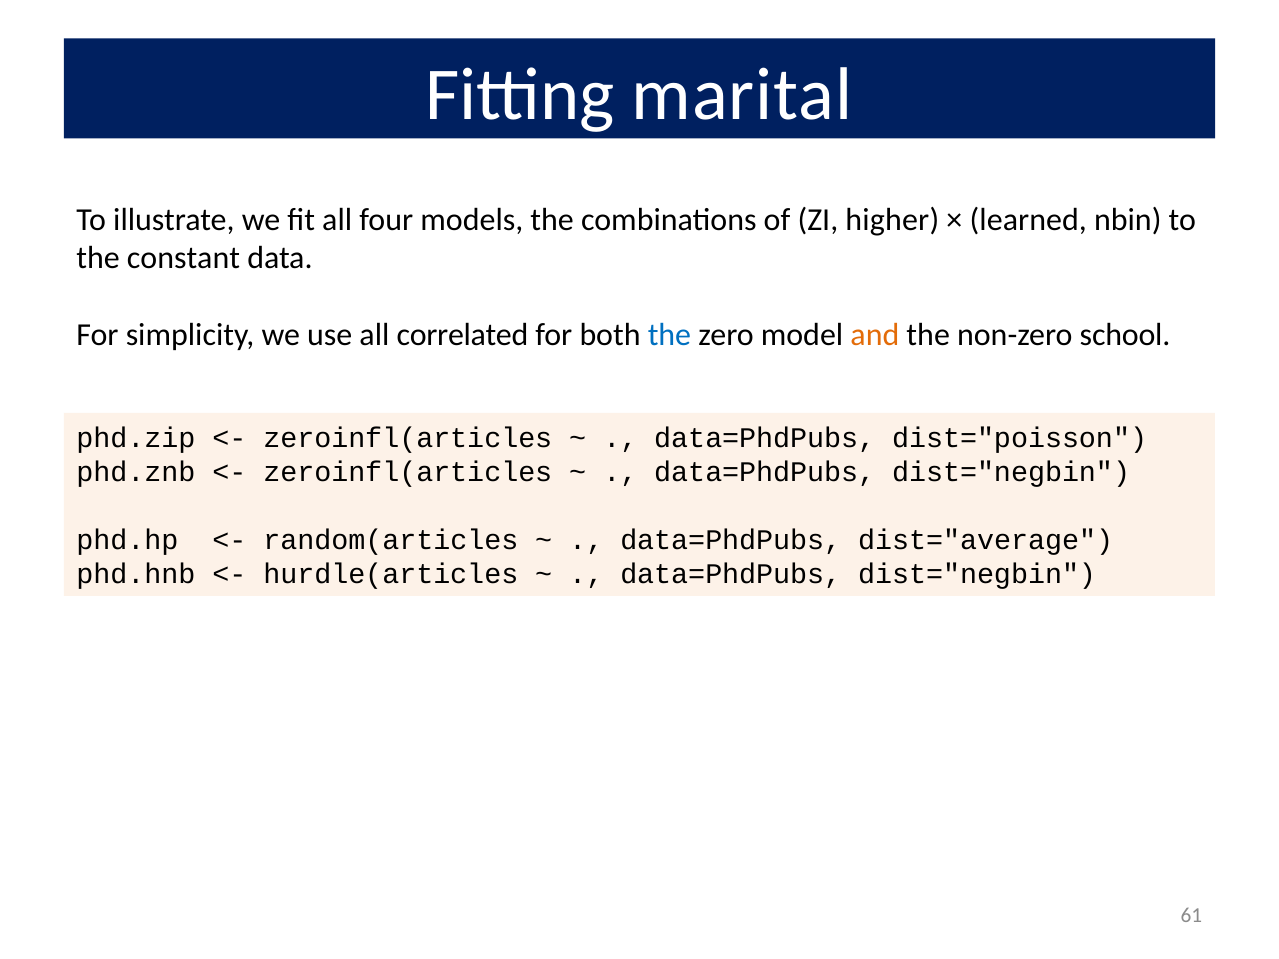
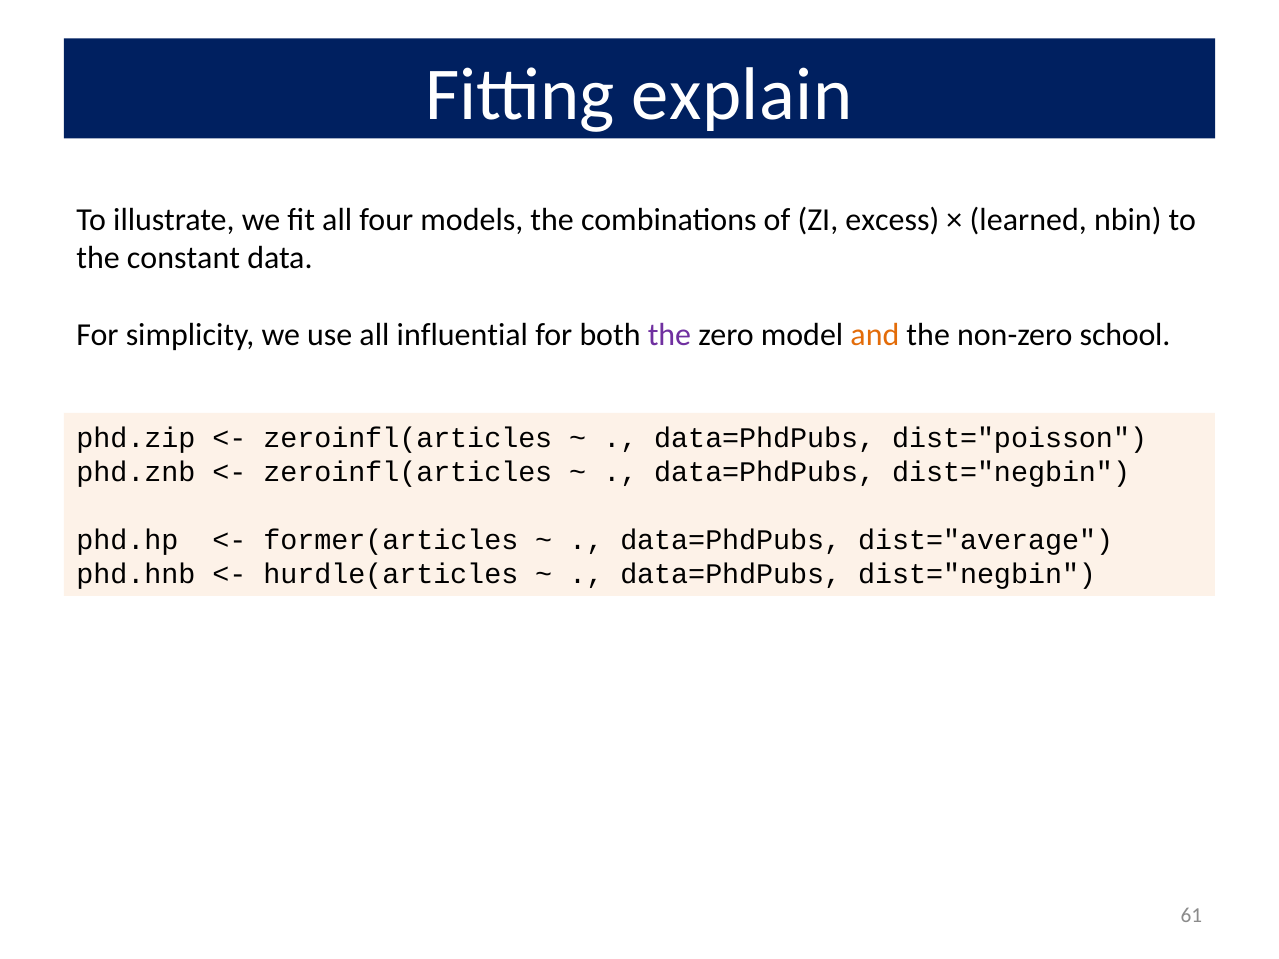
marital: marital -> explain (742, 95)
higher: higher -> excess (892, 220)
correlated: correlated -> influential (462, 335)
the colour: blue -> purple (669, 335)
random(articles: random(articles -> former(articles (391, 541)
